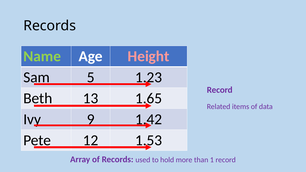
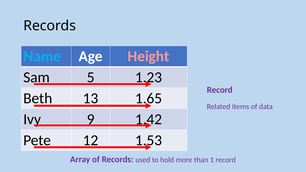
Name colour: light green -> light blue (42, 56)
